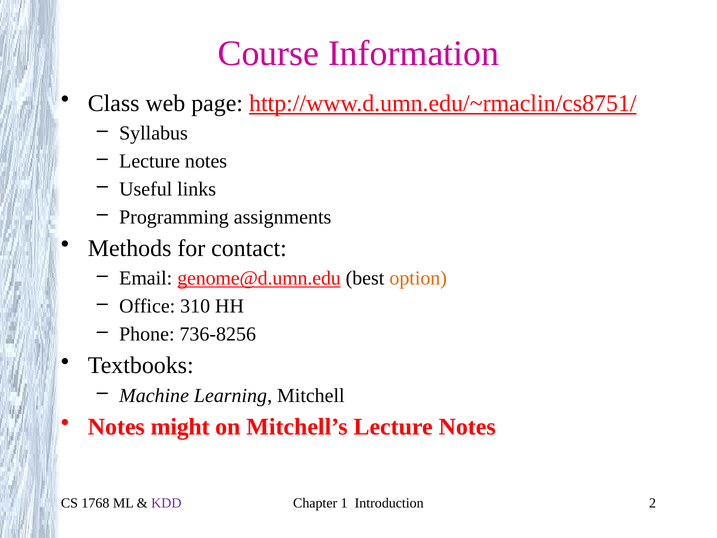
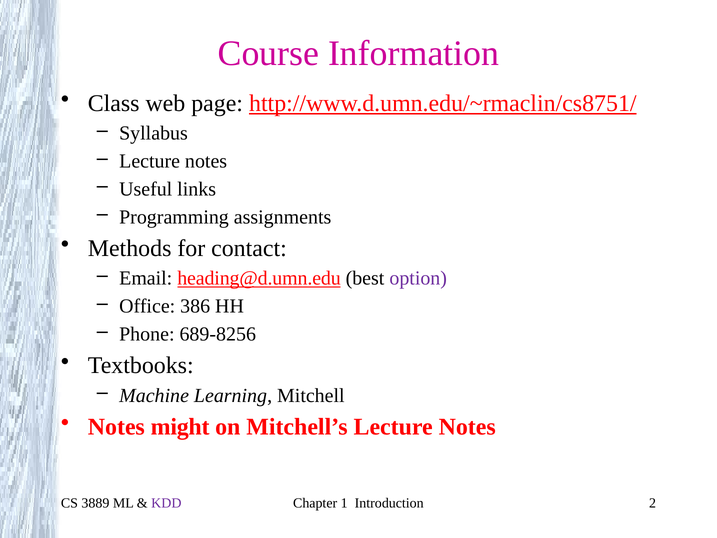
genome@d.umn.edu: genome@d.umn.edu -> heading@d.umn.edu (259, 278)
option colour: orange -> purple (418, 278)
310: 310 -> 386 (195, 306)
736-8256: 736-8256 -> 689-8256 (218, 334)
1768: 1768 -> 3889 (95, 503)
